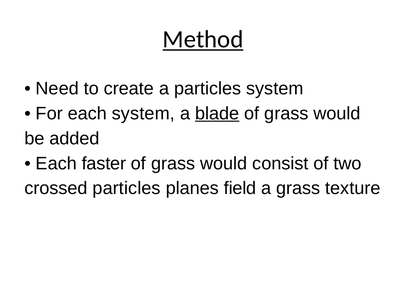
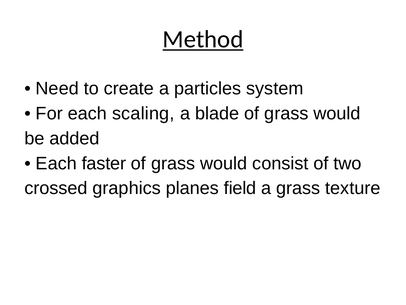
each system: system -> scaling (143, 113)
blade underline: present -> none (217, 113)
crossed particles: particles -> graphics (127, 188)
